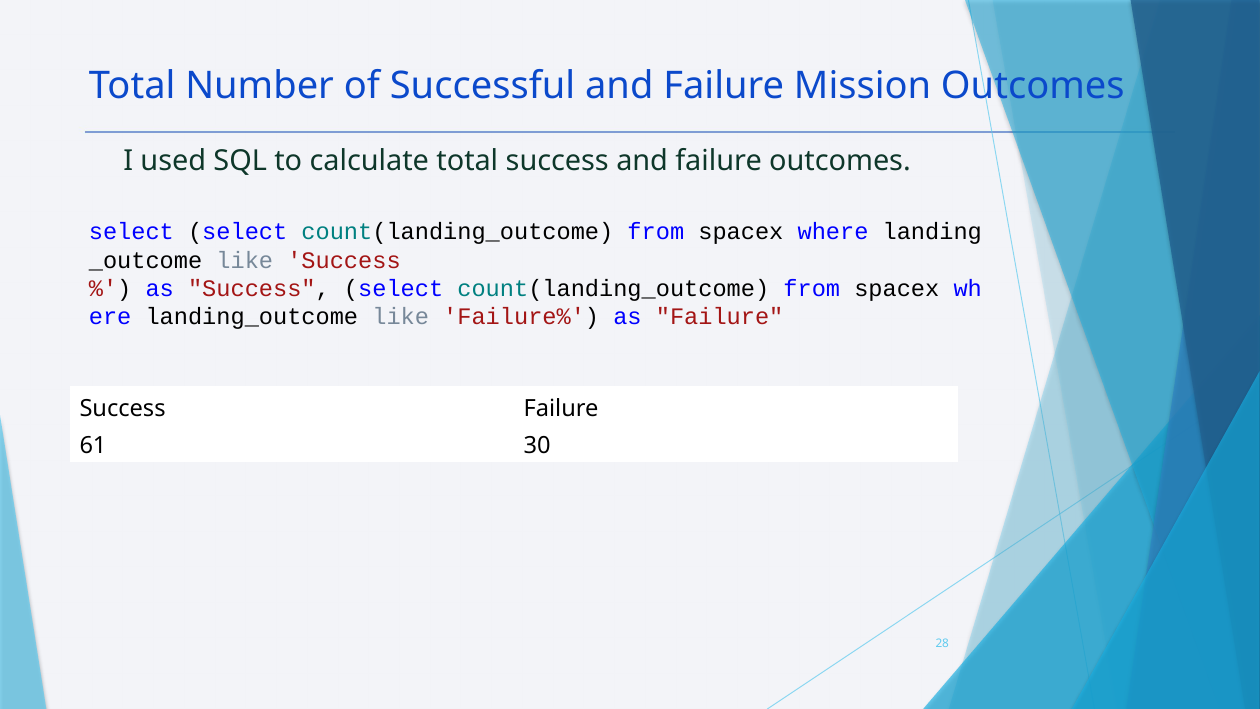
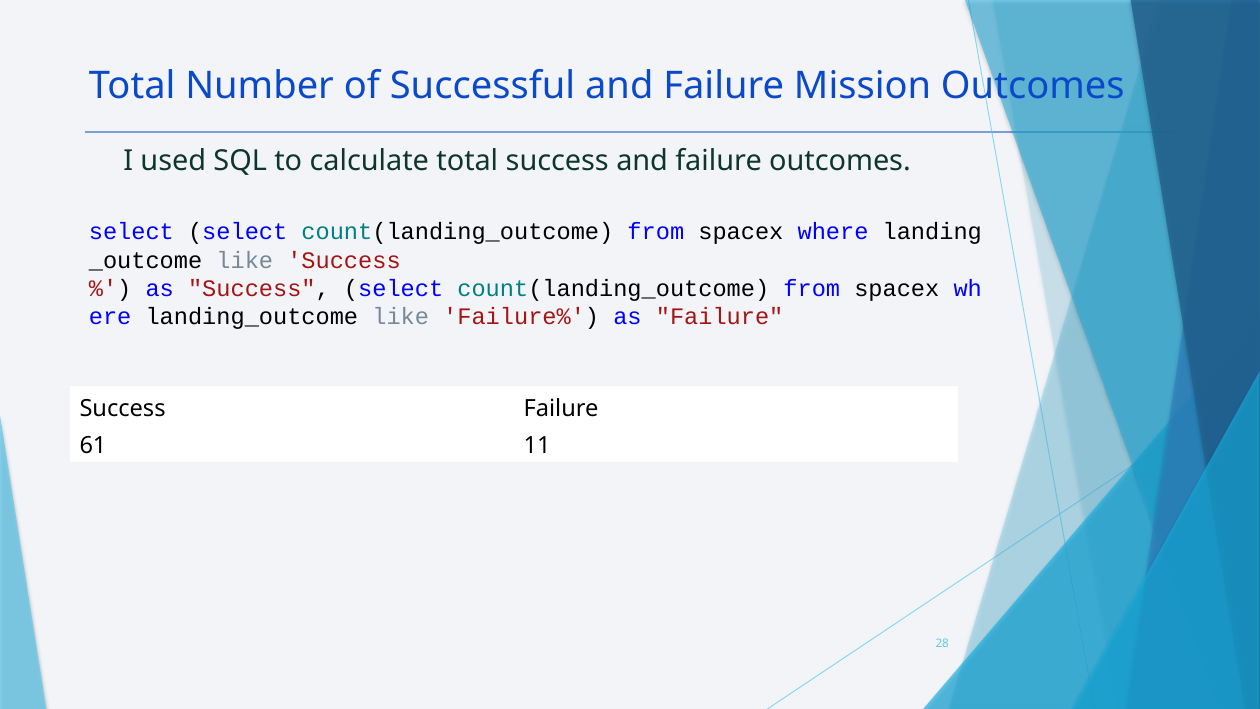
30: 30 -> 11 (537, 446)
